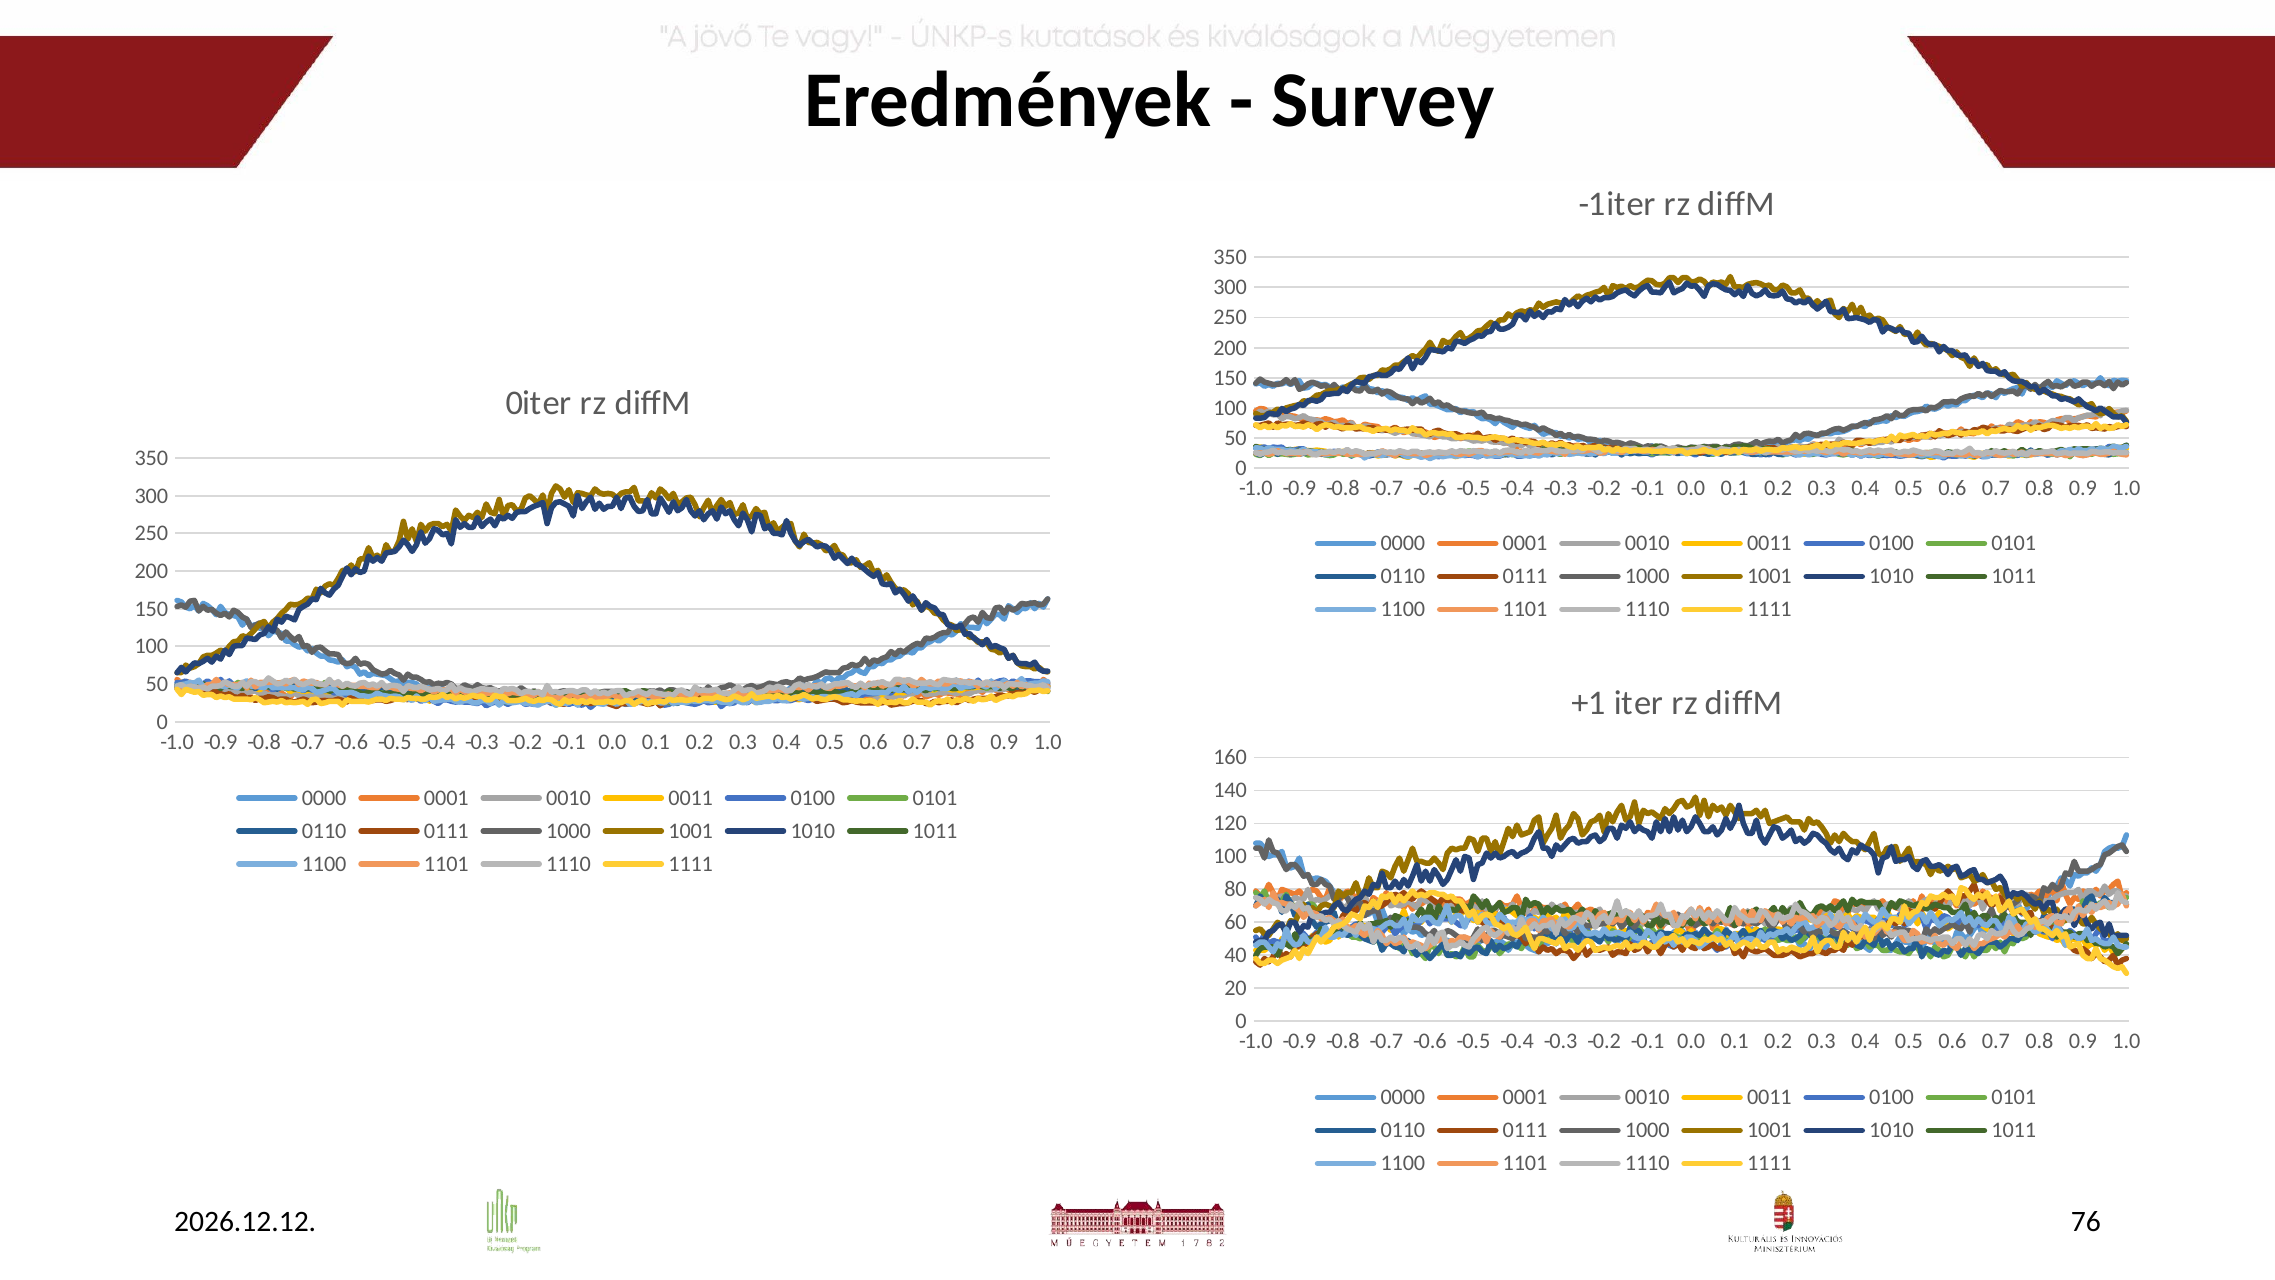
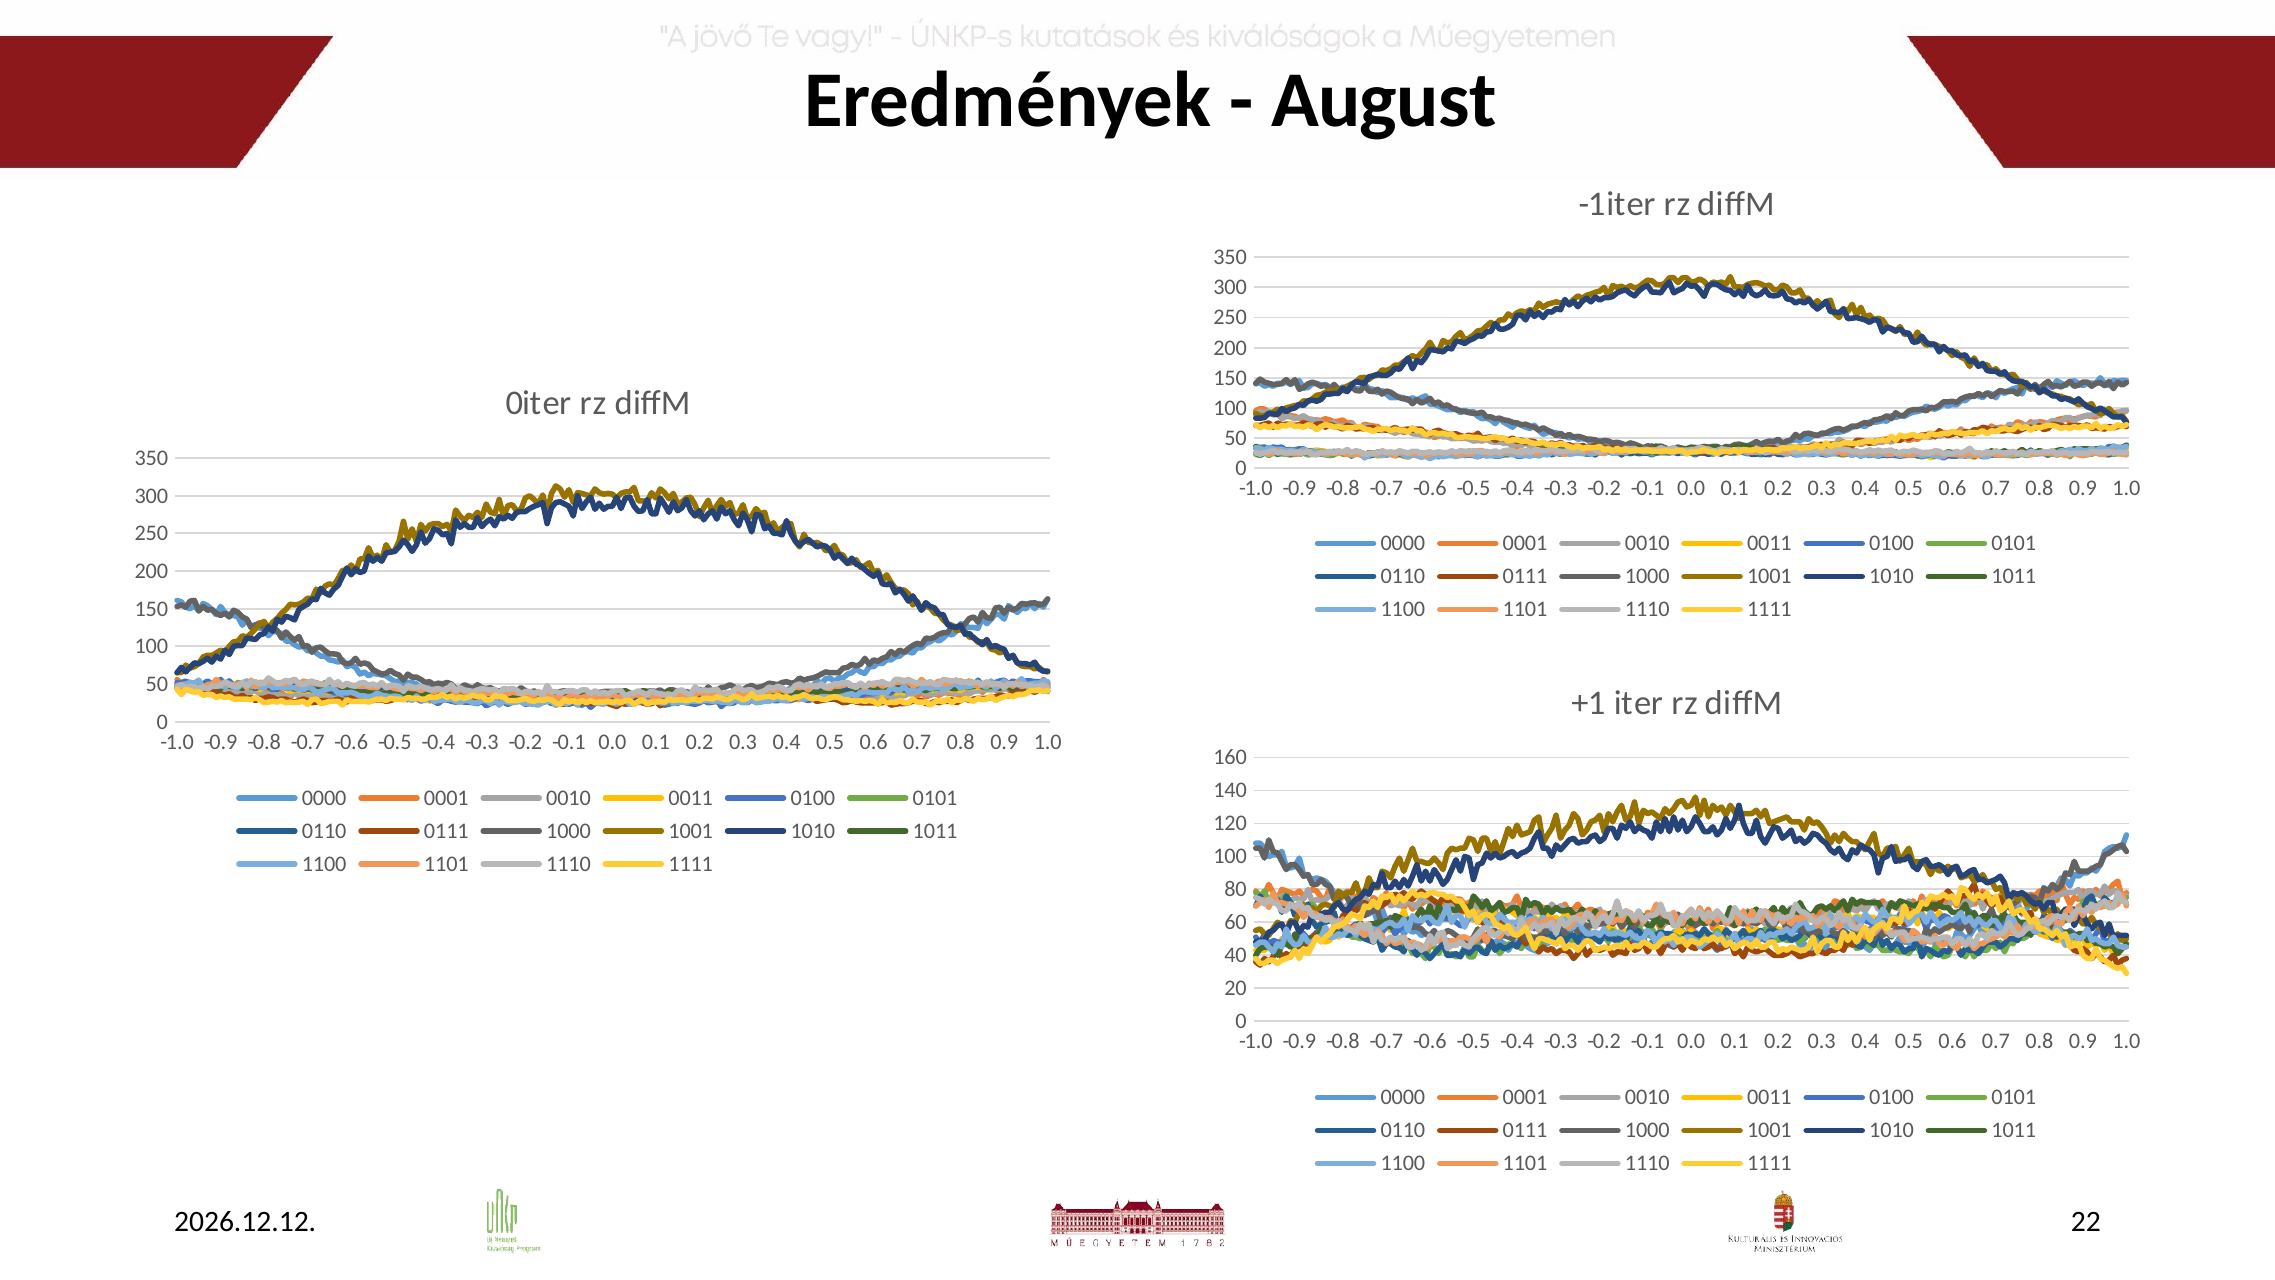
Survey: Survey -> August (1384, 100)
76: 76 -> 22 (2086, 1222)
